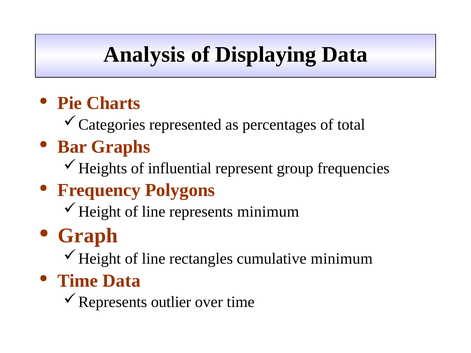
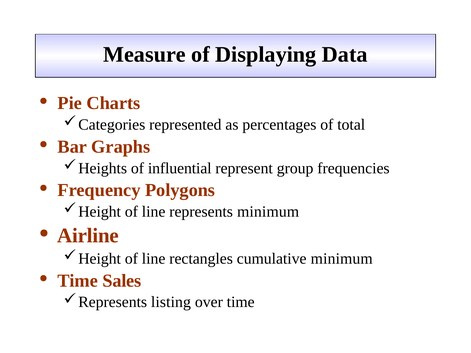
Analysis: Analysis -> Measure (144, 55)
Graph: Graph -> Airline (88, 236)
Time Data: Data -> Sales (122, 281)
outlier: outlier -> listing (171, 302)
